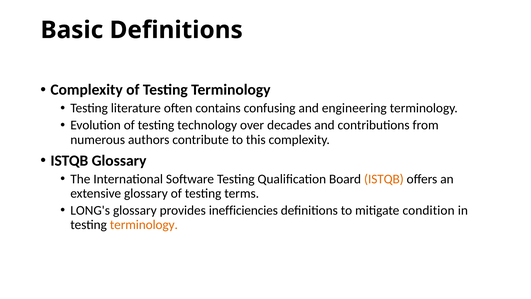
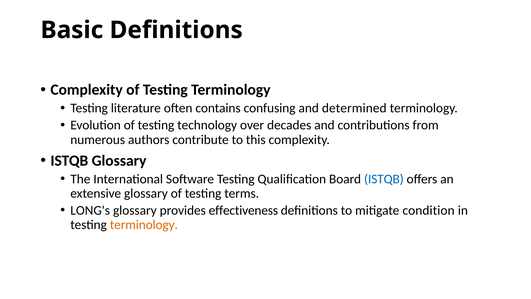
engineering: engineering -> determined (354, 108)
ISTQB colour: orange -> blue (384, 179)
inefficiencies: inefficiencies -> effectiveness (243, 210)
